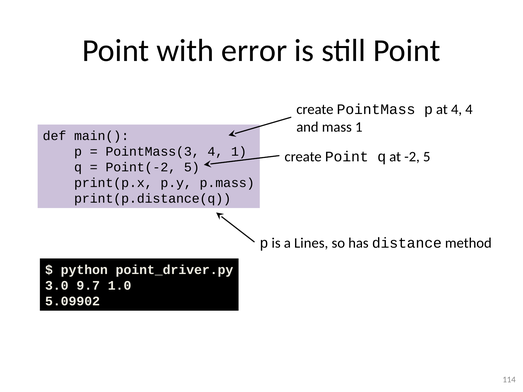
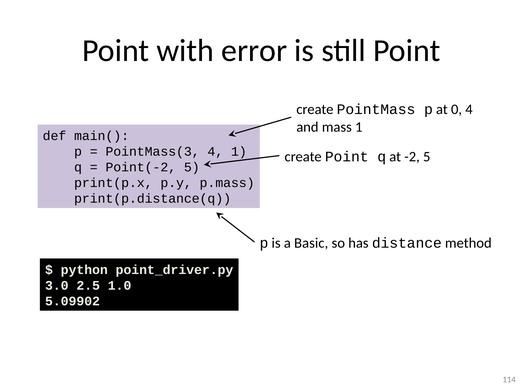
at 4: 4 -> 0 (457, 110)
Lines: Lines -> Basic (311, 243)
9.7: 9.7 -> 2.5 (88, 286)
